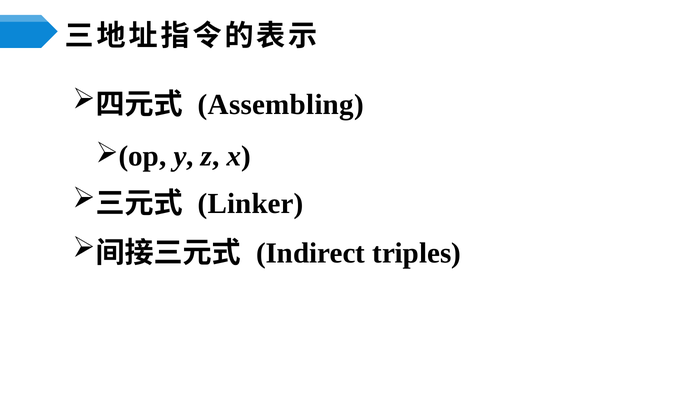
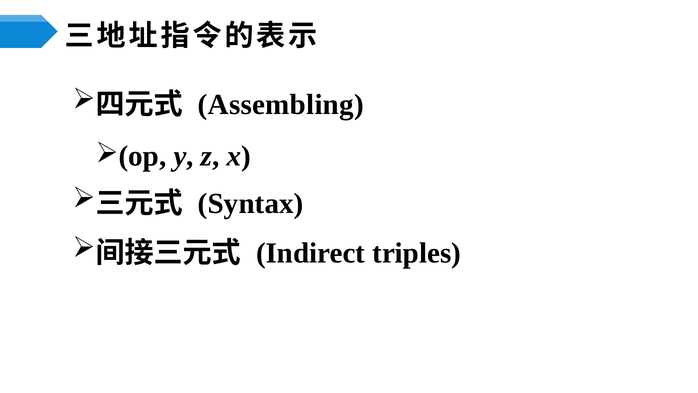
Linker: Linker -> Syntax (251, 204)
